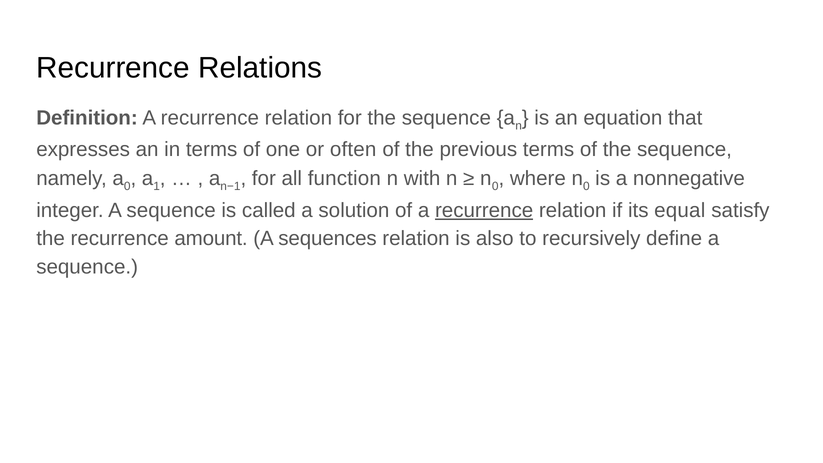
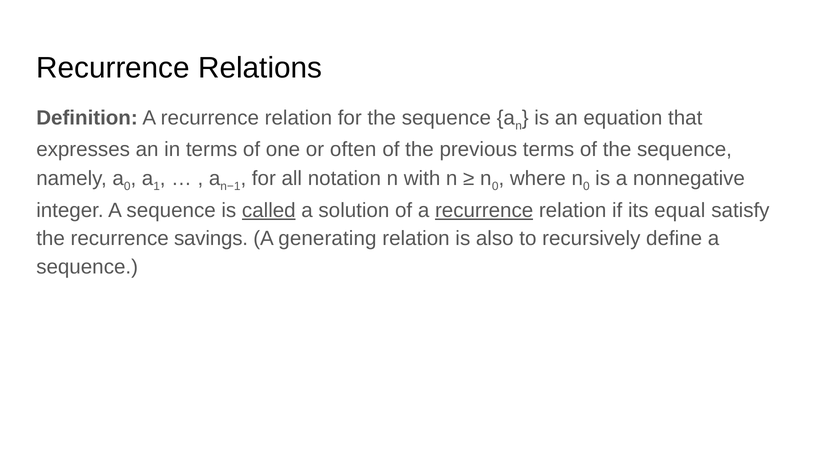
function: function -> notation (344, 179)
called underline: none -> present (269, 210)
amount: amount -> savings (211, 239)
sequences: sequences -> generating (327, 239)
